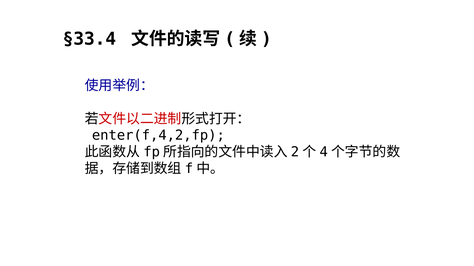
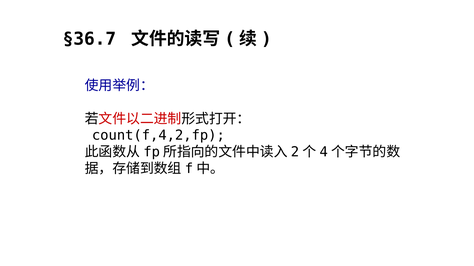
§33.4: §33.4 -> §36.7 (90, 39)
enter(f,4,2,fp: enter(f,4,2,fp -> count(f,4,2,fp (158, 136)
